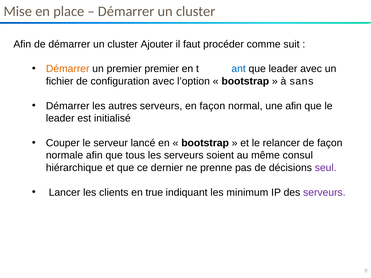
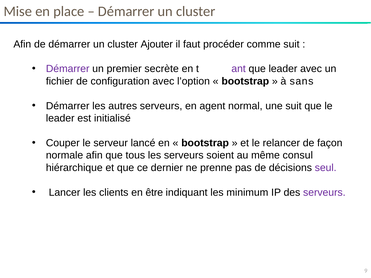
Démarrer colour: orange -> purple (68, 69)
premier premier: premier -> secrète (162, 69)
ant colour: blue -> purple (239, 69)
en façon: façon -> agent (212, 106)
une afin: afin -> suit (294, 106)
true: true -> être (154, 193)
